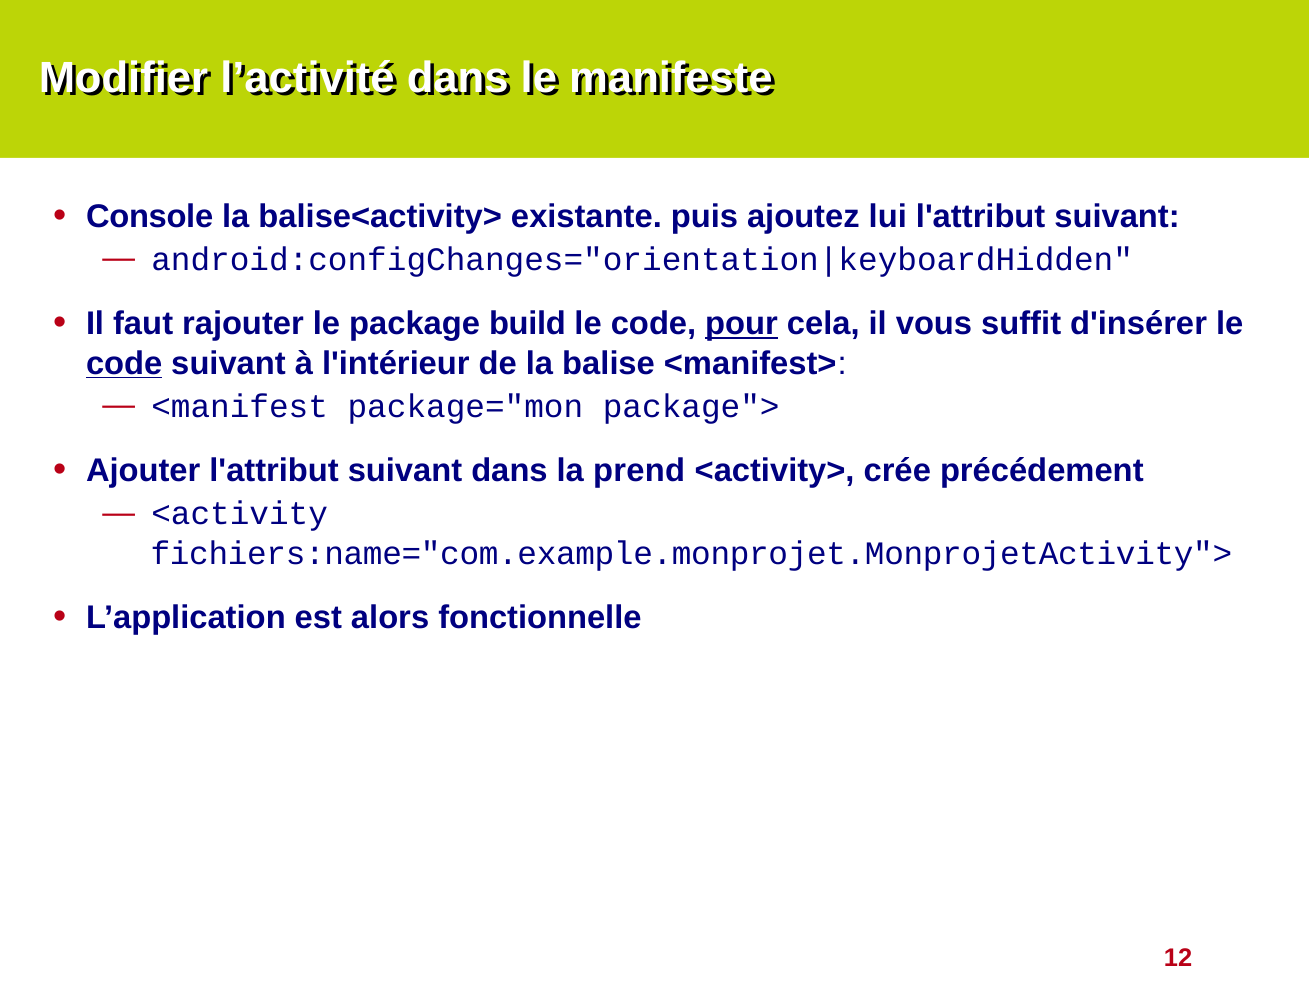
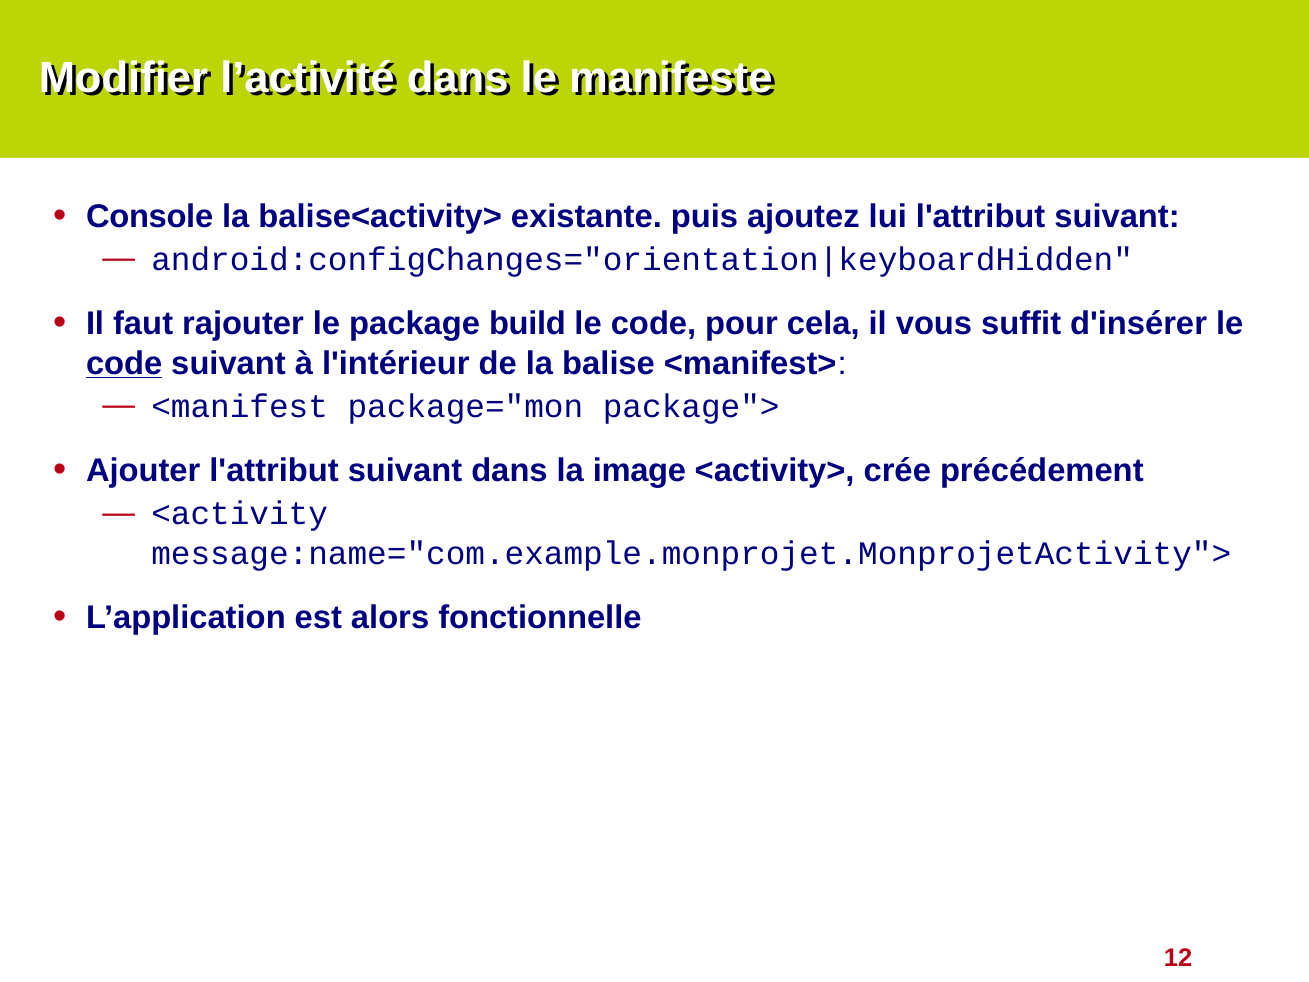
pour underline: present -> none (742, 324)
prend: prend -> image (639, 471)
fichiers:name="com.example.monprojet.MonprojetActivity">: fichiers:name="com.example.monprojet.MonprojetActivity"> -> message:name="com.example.monprojet.MonprojetActivity"> (691, 553)
